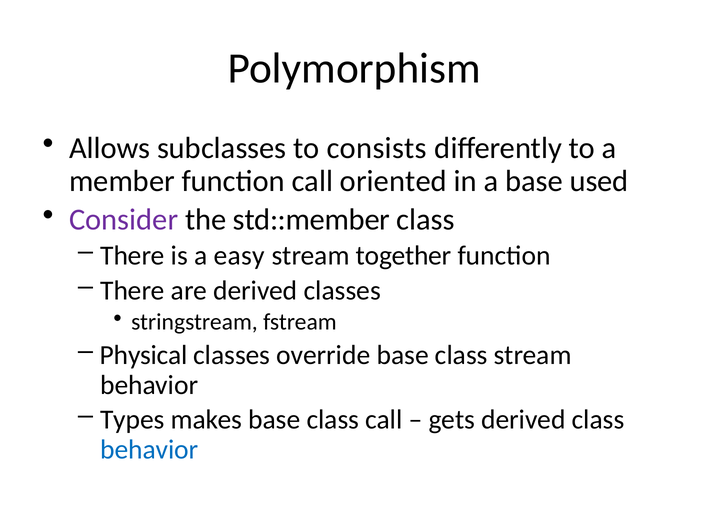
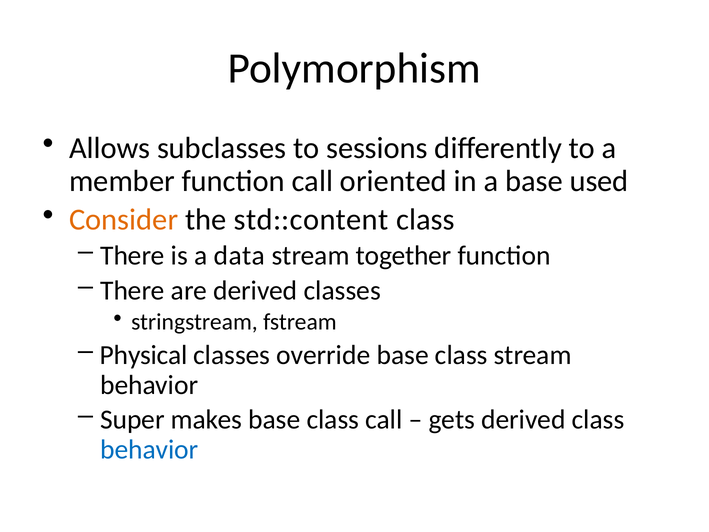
consists: consists -> sessions (377, 148)
Consider colour: purple -> orange (124, 220)
std::member: std::member -> std::content (311, 220)
easy: easy -> data (239, 256)
Types: Types -> Super (132, 420)
